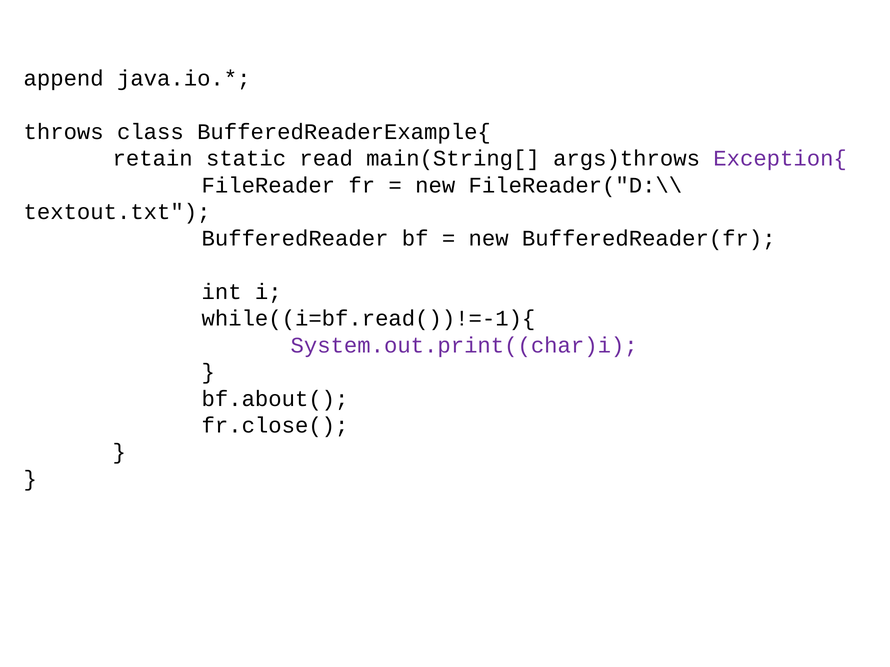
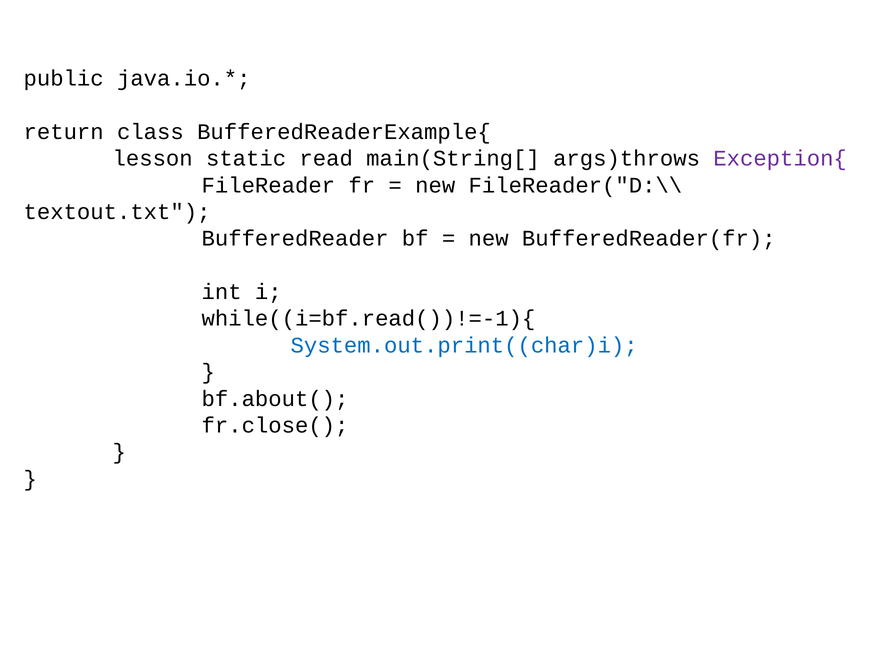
append: append -> public (64, 79)
throws: throws -> return (64, 132)
retain: retain -> lesson (153, 159)
System.out.print((char)i colour: purple -> blue (464, 346)
